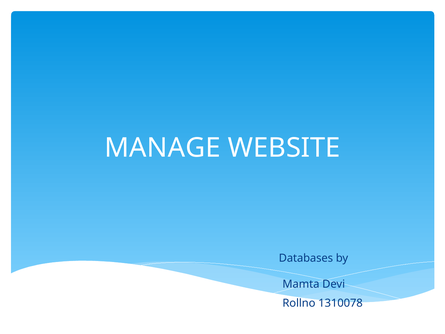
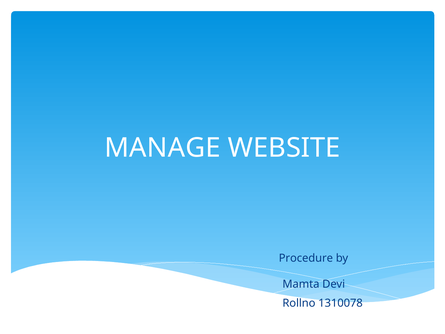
Databases: Databases -> Procedure (306, 258)
